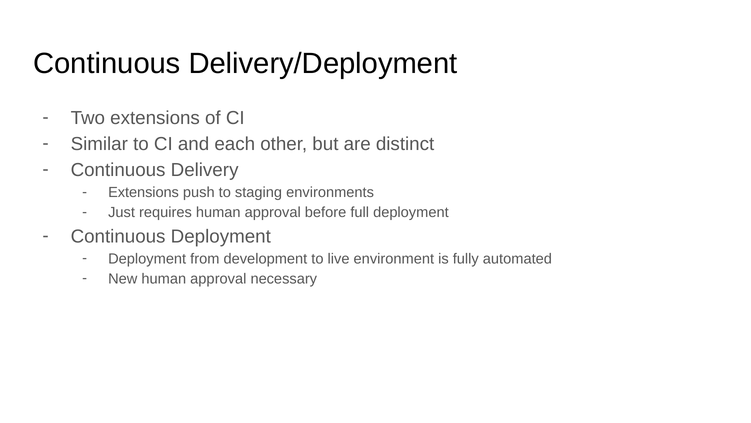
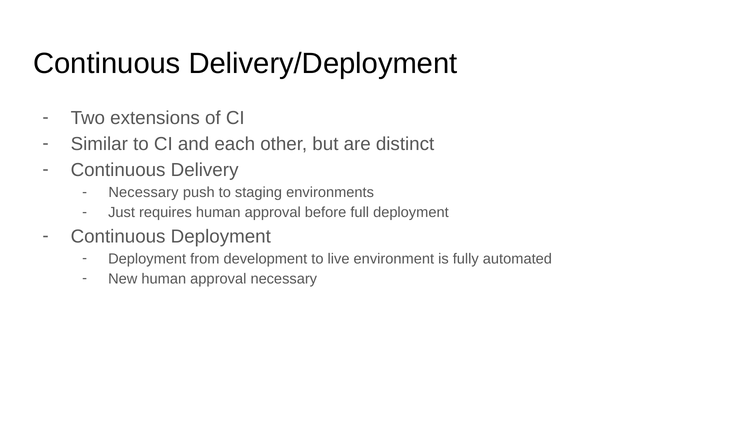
Extensions: Extensions -> Necessary (143, 192)
